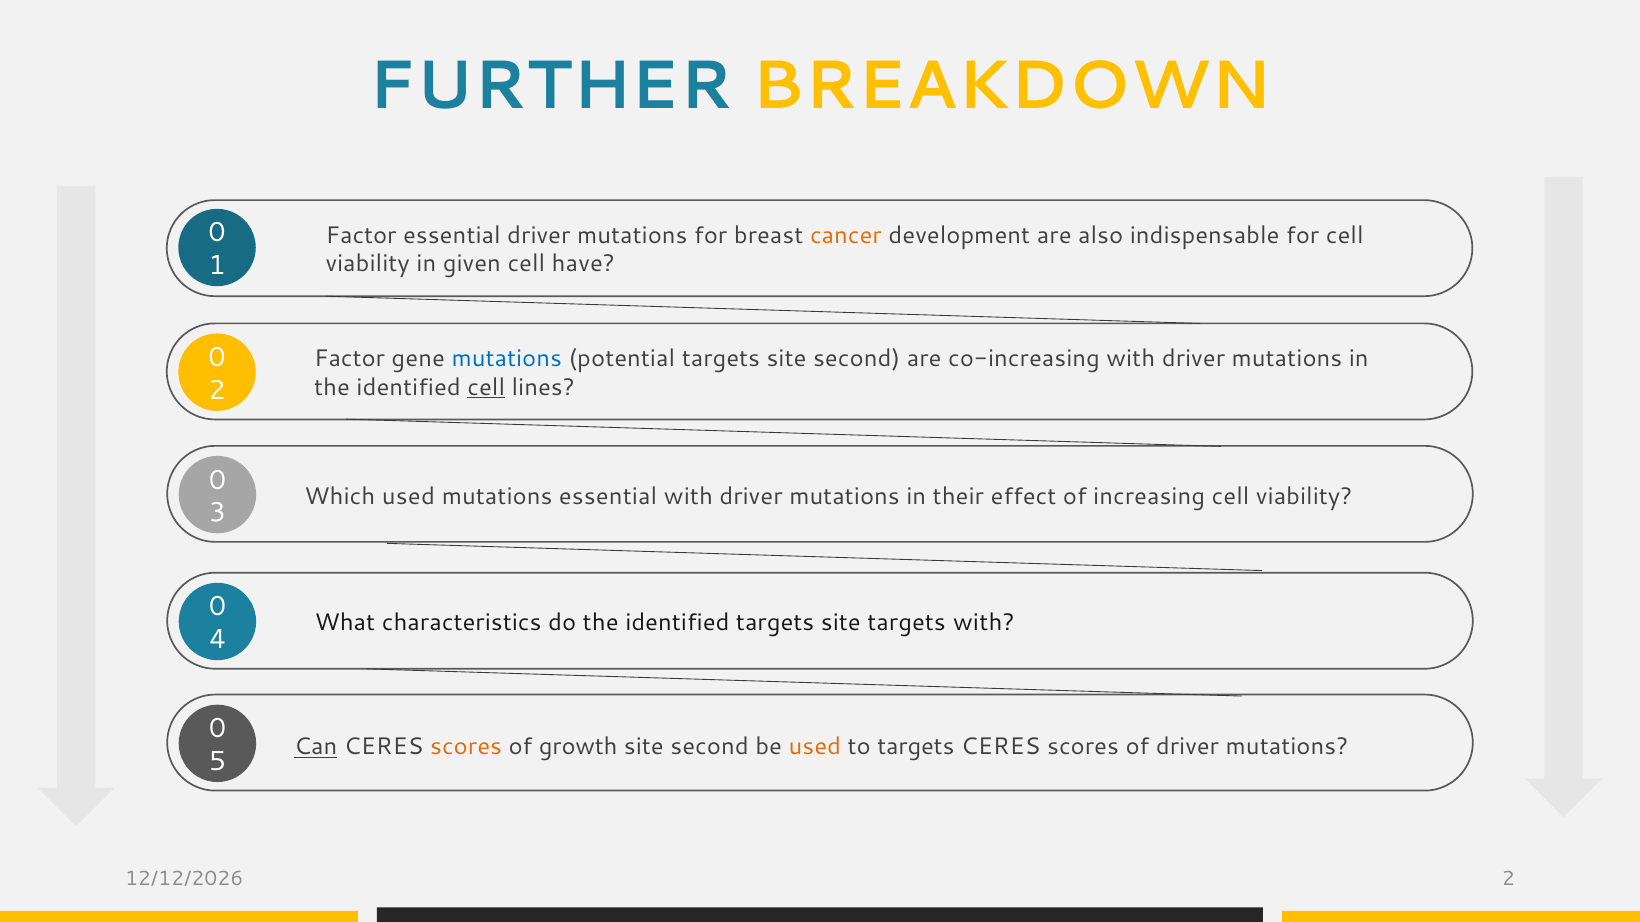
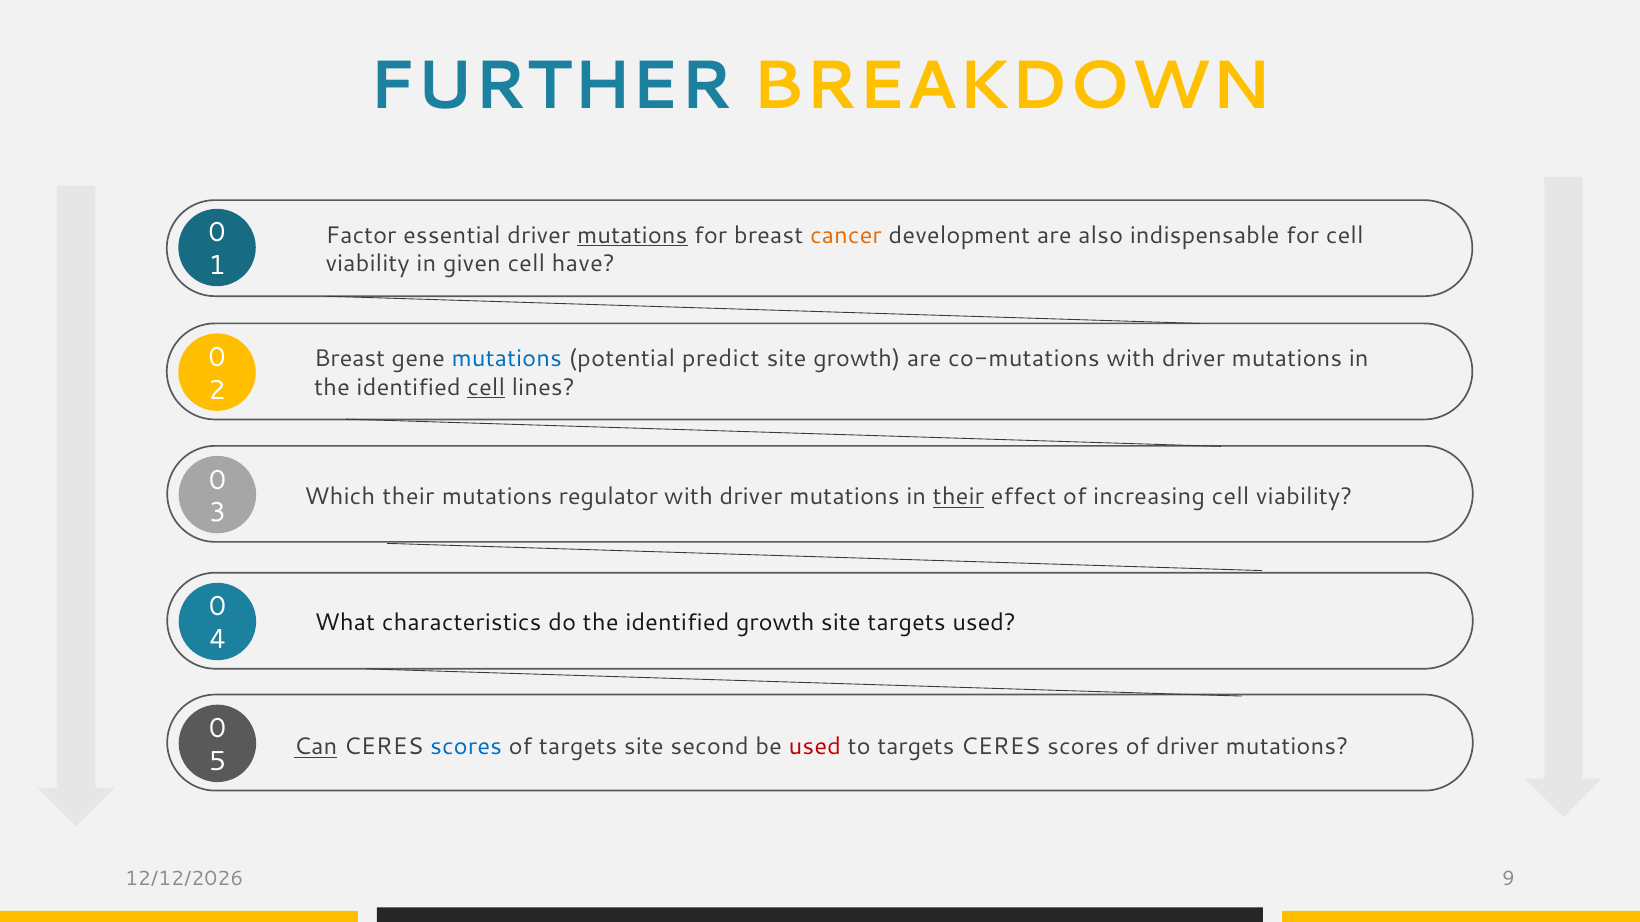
mutations underline: none -> present (632, 235)
Factor: Factor -> Breast (350, 359)
potential targets: targets -> predict (721, 359)
second: second -> growth (857, 359)
co-increasing: co-increasing -> co-mutations (1024, 359)
Which used: used -> their (408, 497)
mutations essential: essential -> regulator (608, 497)
their underline: none -> present (958, 497)
identified targets: targets -> growth (775, 622)
targets with: with -> used (984, 622)
scores colour: orange -> blue (466, 747)
of growth: growth -> targets (578, 747)
used colour: orange -> red (815, 747)
2: 2 -> 9 (1508, 879)
